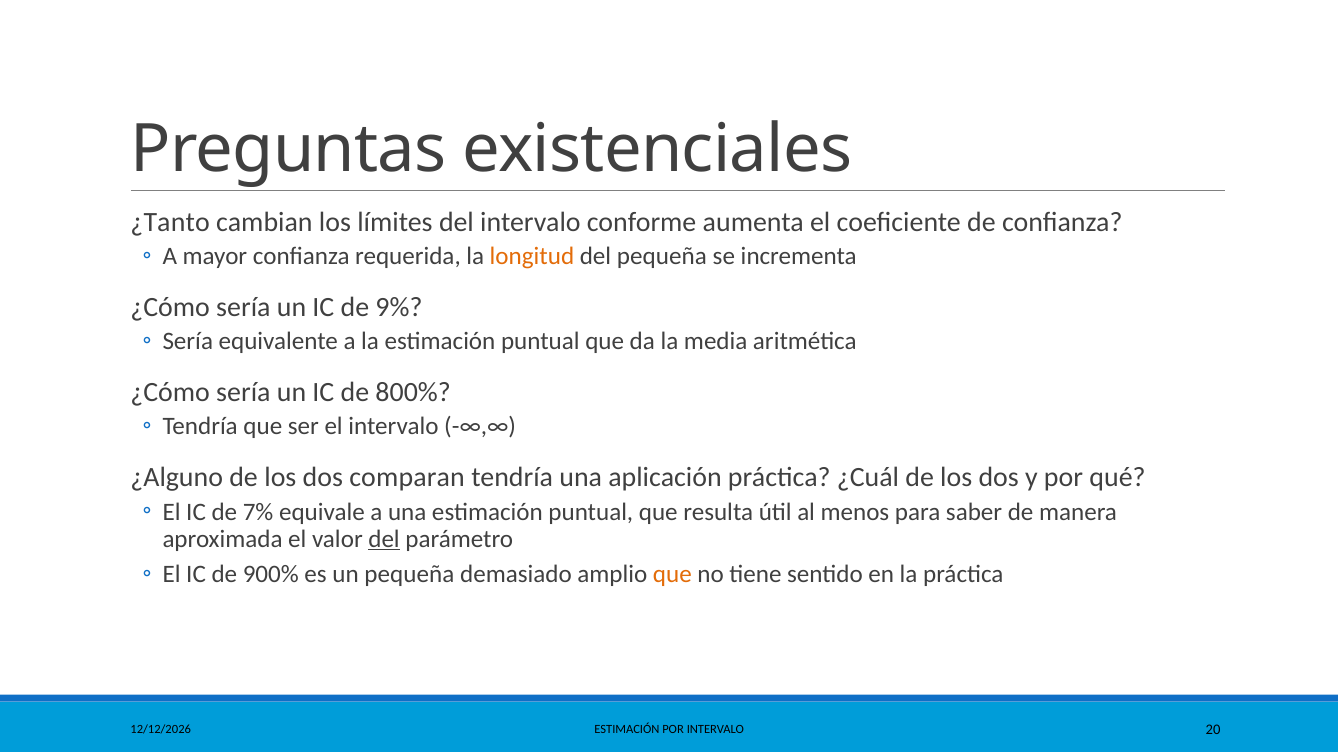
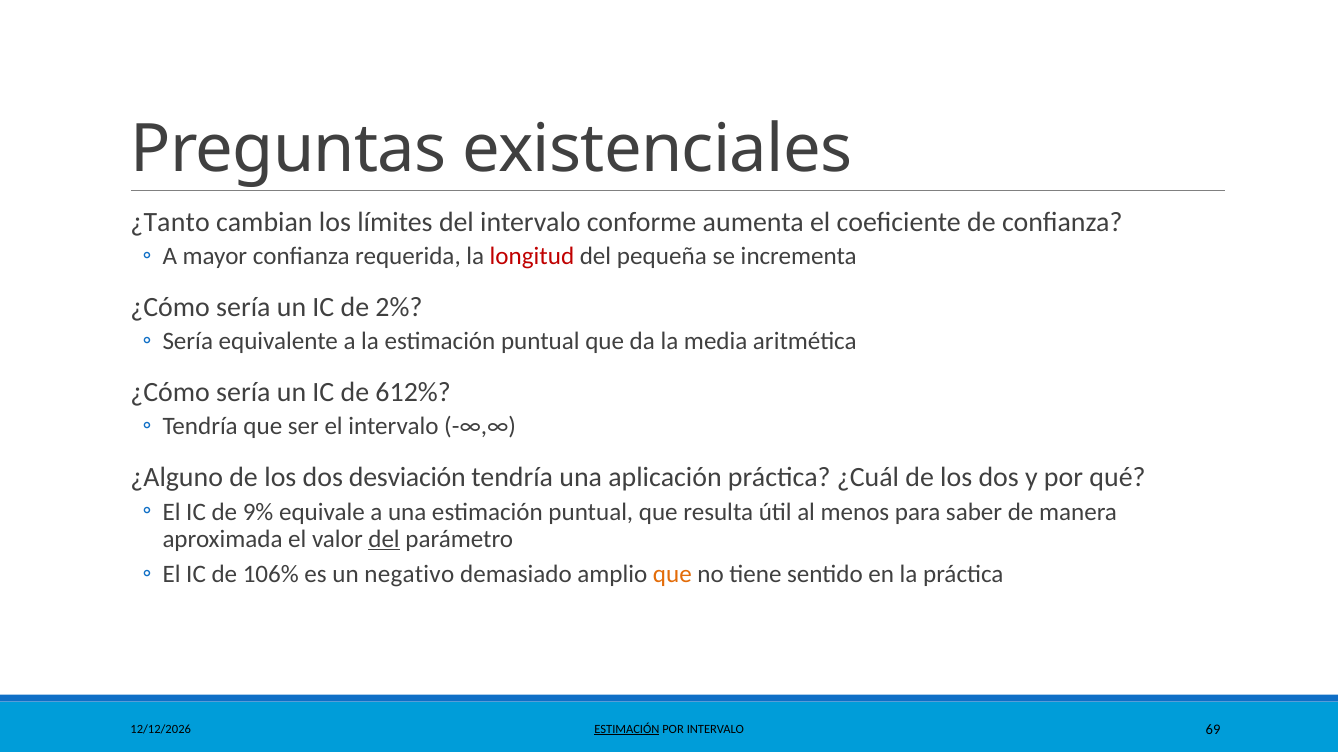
longitud colour: orange -> red (532, 257)
9%: 9% -> 2% (399, 308)
800%: 800% -> 612% (413, 393)
comparan: comparan -> desviación (407, 478)
7%: 7% -> 9% (258, 512)
900%: 900% -> 106% (271, 575)
un pequeña: pequeña -> negativo (409, 575)
ESTIMACIÓN underline: none -> present (627, 730)
20: 20 -> 69 (1213, 730)
